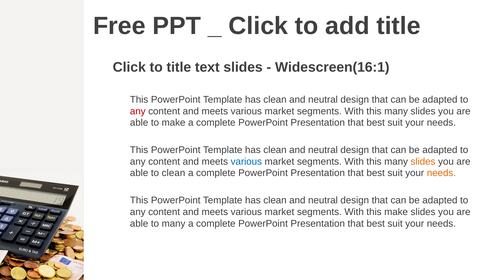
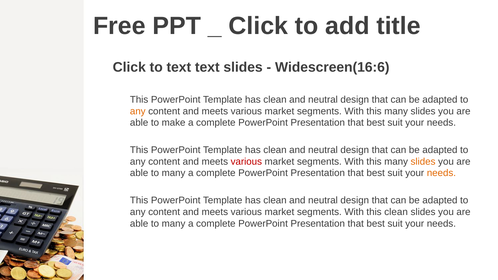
to title: title -> text (179, 67)
Widescreen(16:1: Widescreen(16:1 -> Widescreen(16:6 (332, 67)
any colour: red -> orange (138, 111)
various colour: blue -> red (246, 162)
clean: clean -> many (174, 173)
this make: make -> clean (396, 212)
